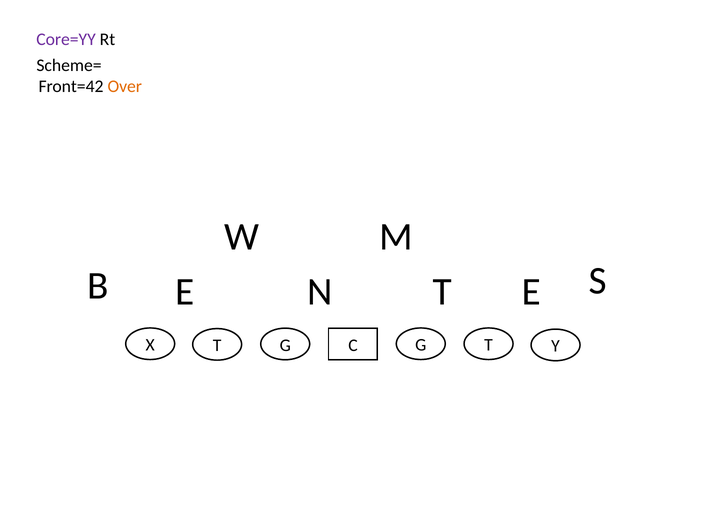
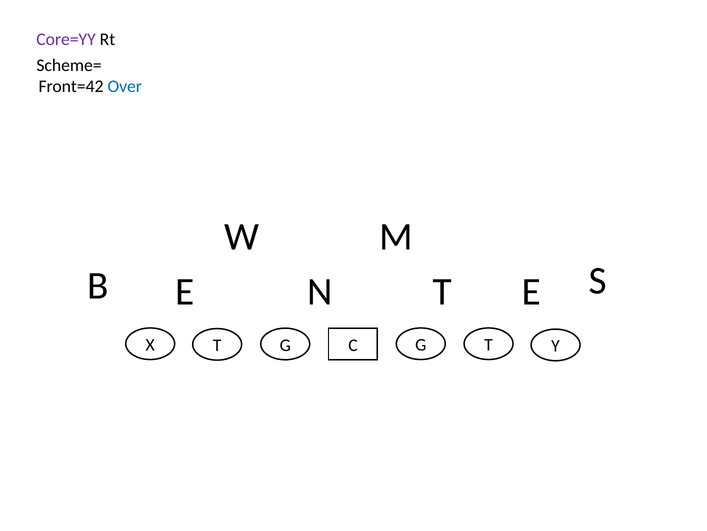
Over colour: orange -> blue (125, 87)
